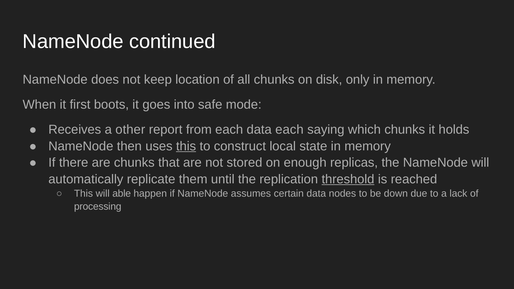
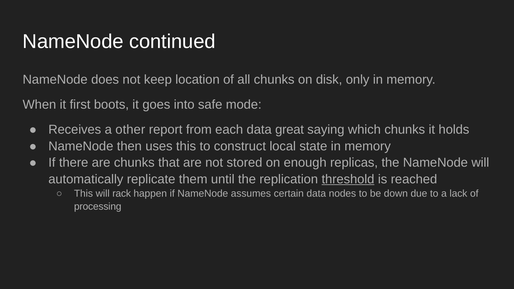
data each: each -> great (290, 130)
this underline: present -> none (186, 146)
able: able -> rack (122, 194)
